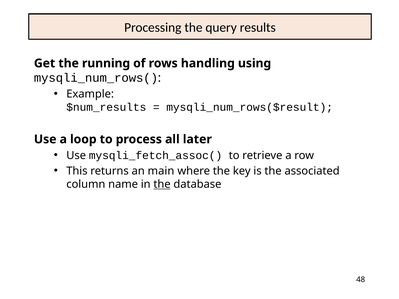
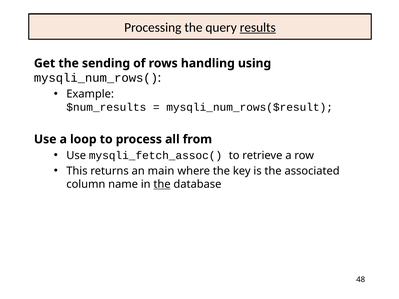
results underline: none -> present (258, 28)
running: running -> sending (106, 63)
later: later -> from (197, 139)
